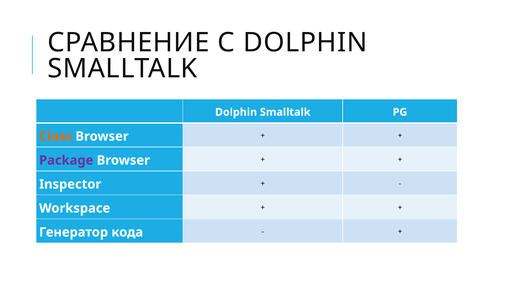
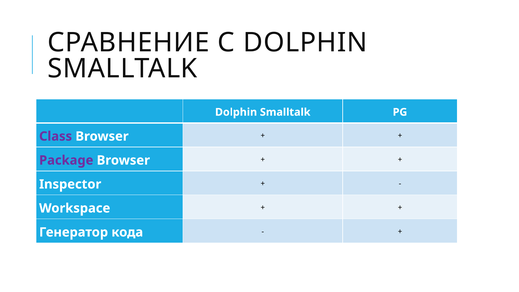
Class colour: orange -> purple (56, 136)
